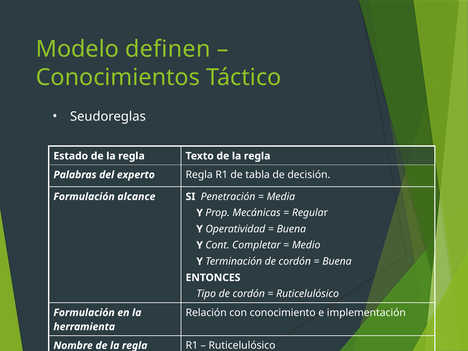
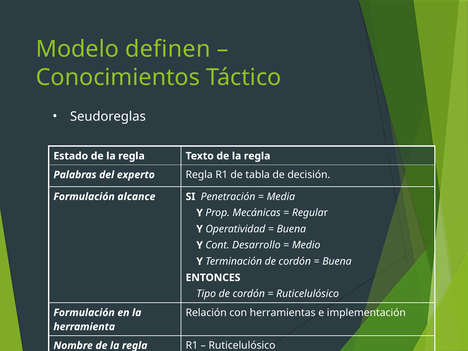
Completar: Completar -> Desarrollo (256, 245)
conocimiento: conocimiento -> herramientas (283, 313)
